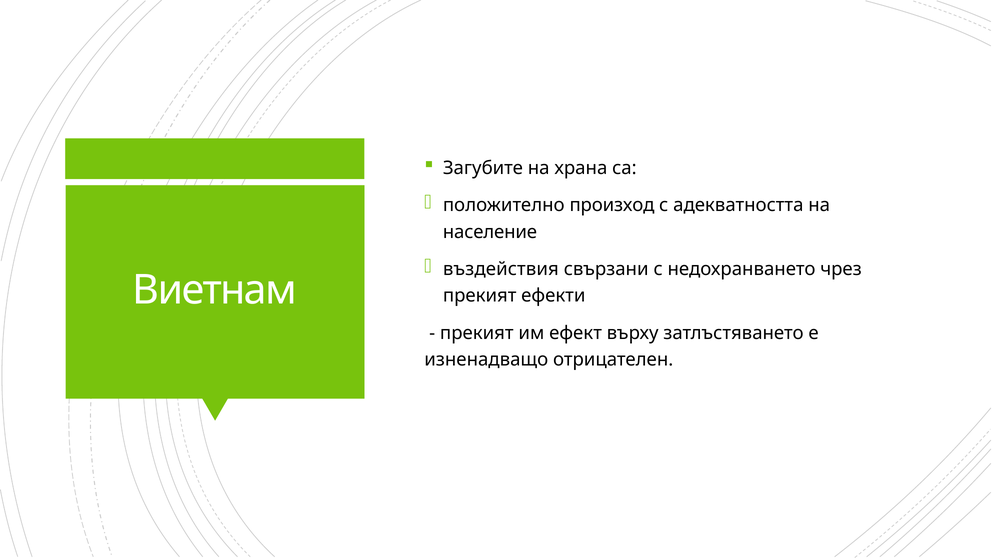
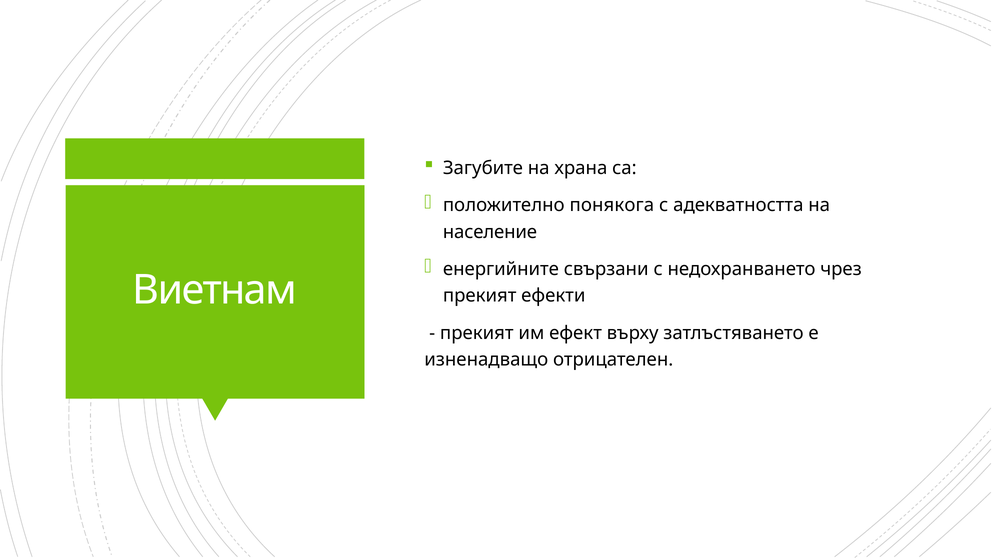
произход: произход -> понякога (612, 205)
въздействия: въздействия -> енергийните (501, 269)
